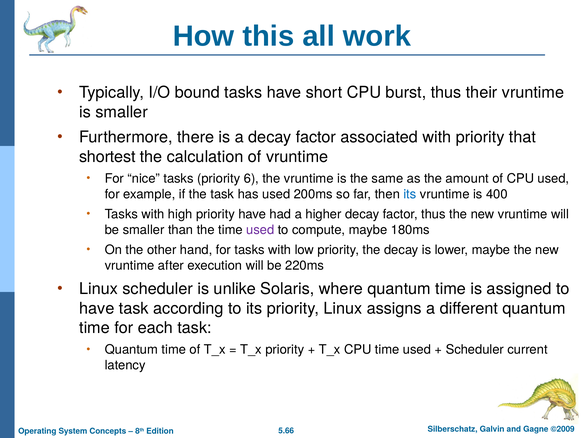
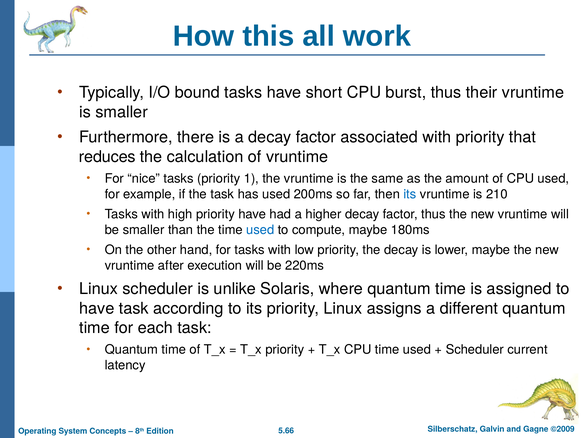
shortest: shortest -> reduces (107, 157)
6: 6 -> 1 (251, 179)
400: 400 -> 210 (497, 194)
used colour: purple -> blue (260, 230)
